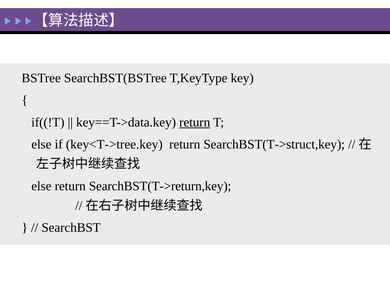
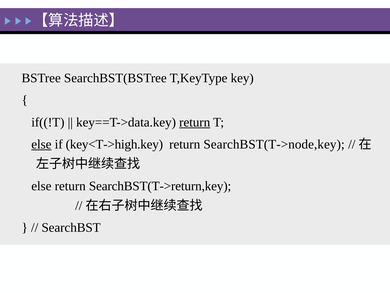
else underline: none -> present (41, 144)
key<T->tree.key: key<T->tree.key -> key<T->high.key (114, 144)
SearchBST(T->struct,key: SearchBST(T->struct,key -> SearchBST(T->node,key (274, 144)
